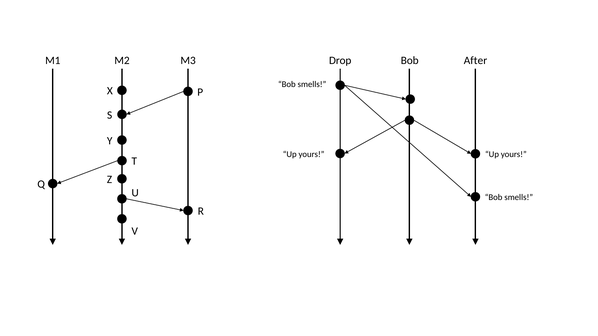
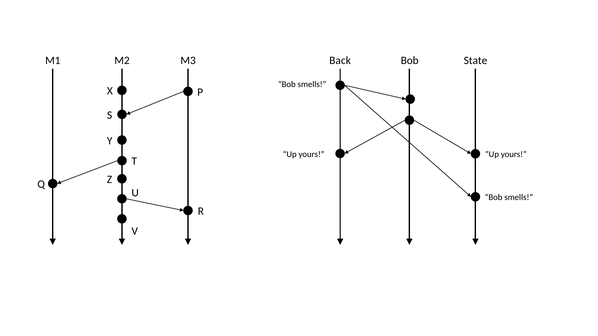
Drop: Drop -> Back (340, 60)
After: After -> State (476, 60)
